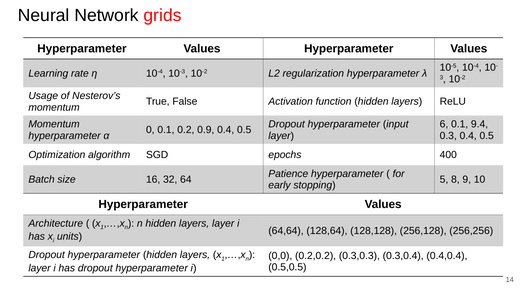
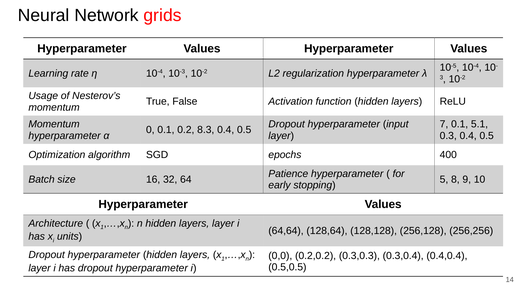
6: 6 -> 7 (444, 124)
9.4: 9.4 -> 5.1 (480, 124)
0.9: 0.9 -> 8.3 (206, 130)
